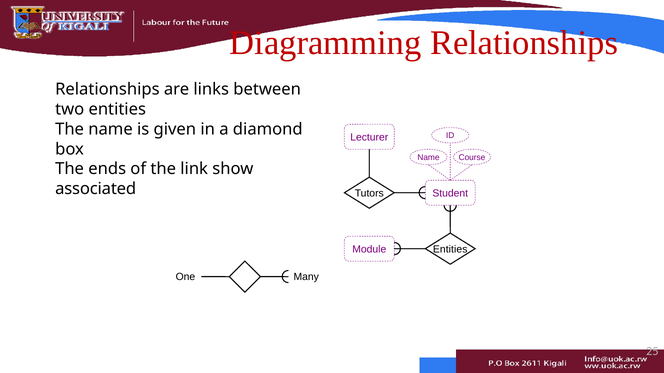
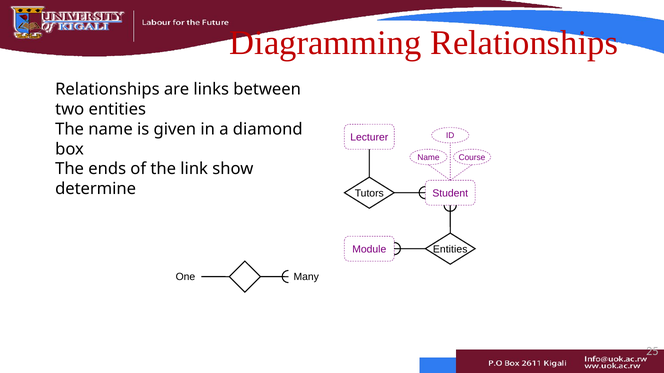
associated: associated -> determine (96, 189)
